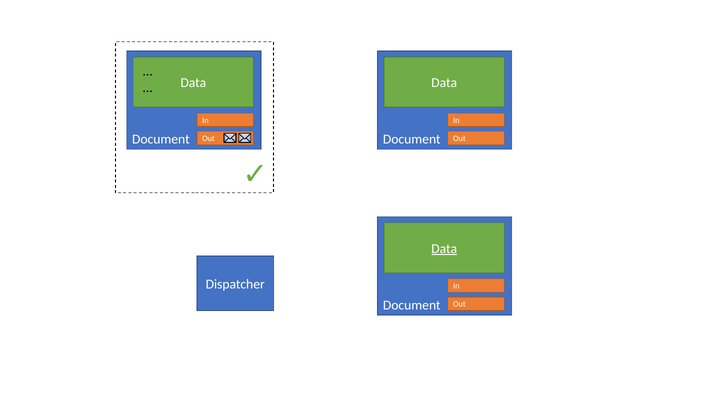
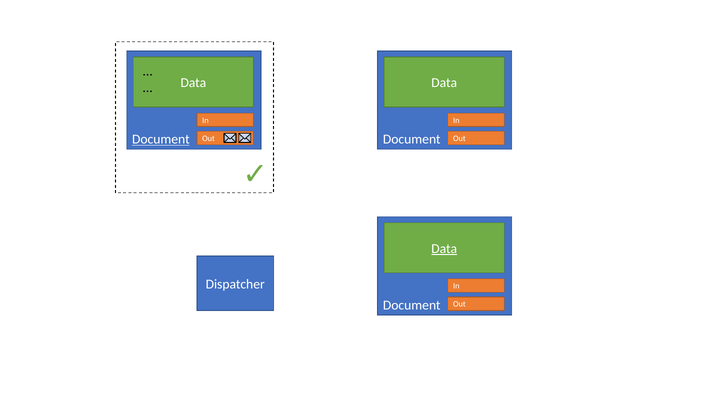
Document underline: none -> present (161, 139)
